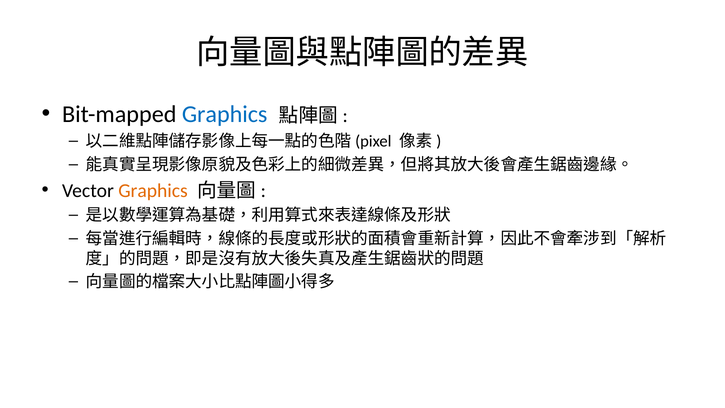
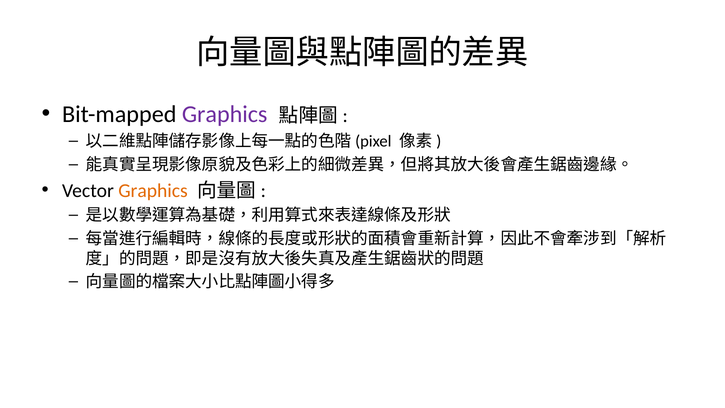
Graphics colour: blue -> purple (225, 114)
